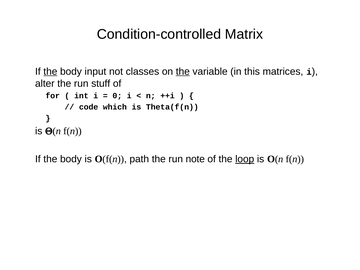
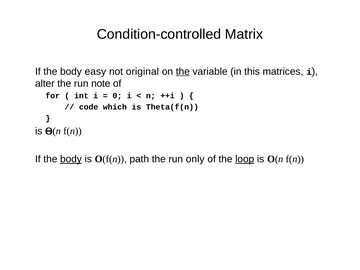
the underline: present -> none (50, 72)
input: input -> easy (95, 72)
classes: classes -> original (142, 72)
stuff: stuff -> note (101, 84)
body underline: none -> present (71, 159)
note: note -> only (195, 159)
